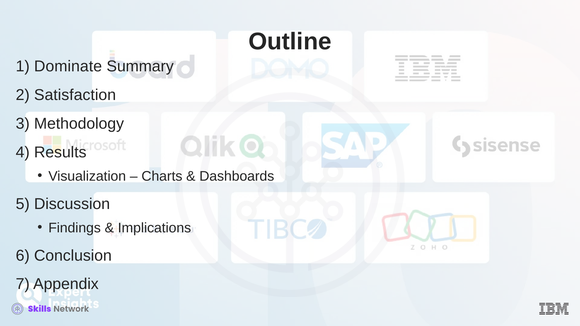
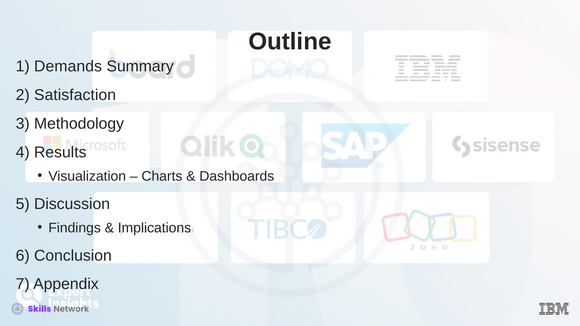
Dominate: Dominate -> Demands (68, 66)
